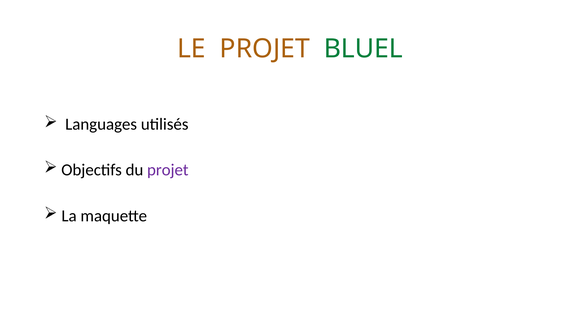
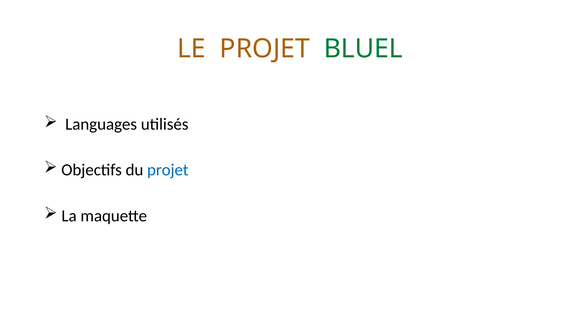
projet colour: purple -> blue (168, 170)
